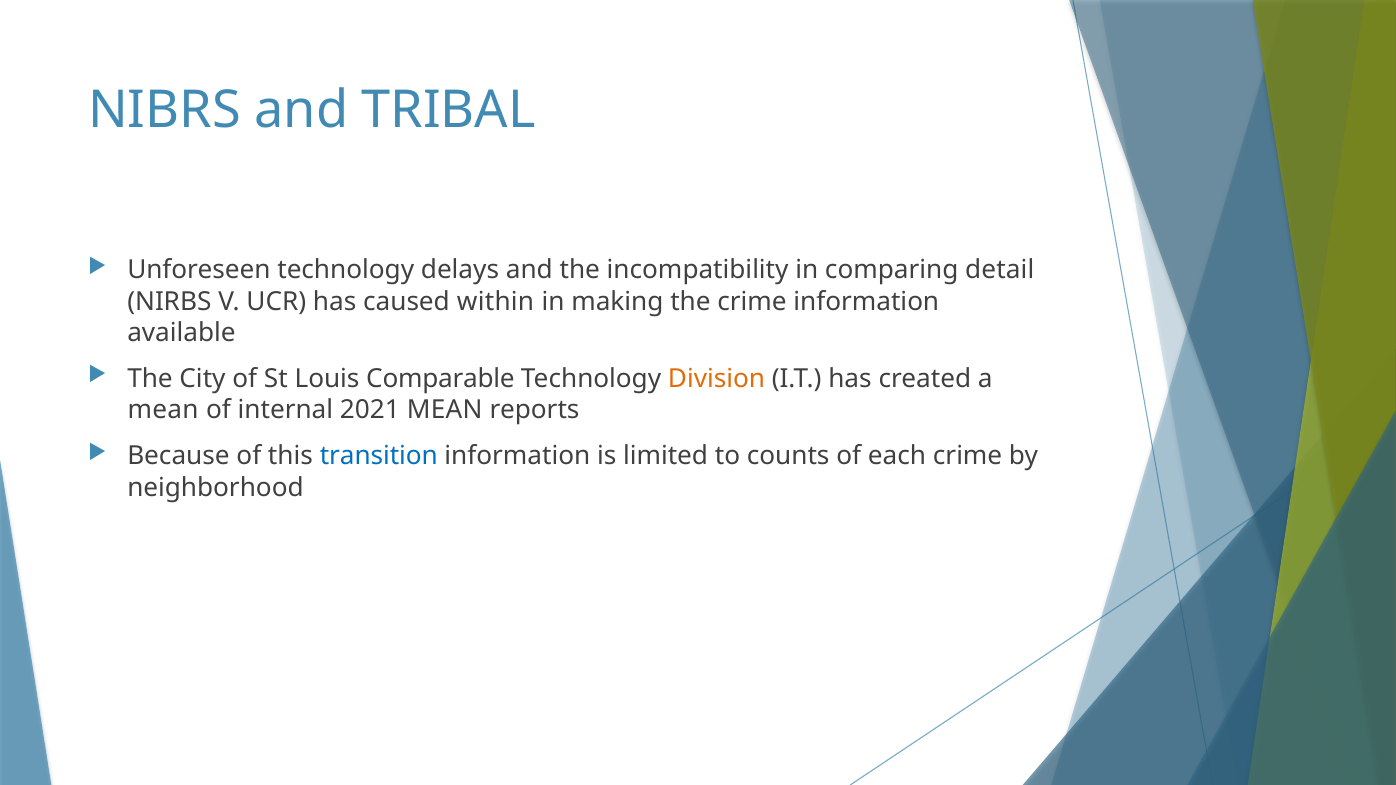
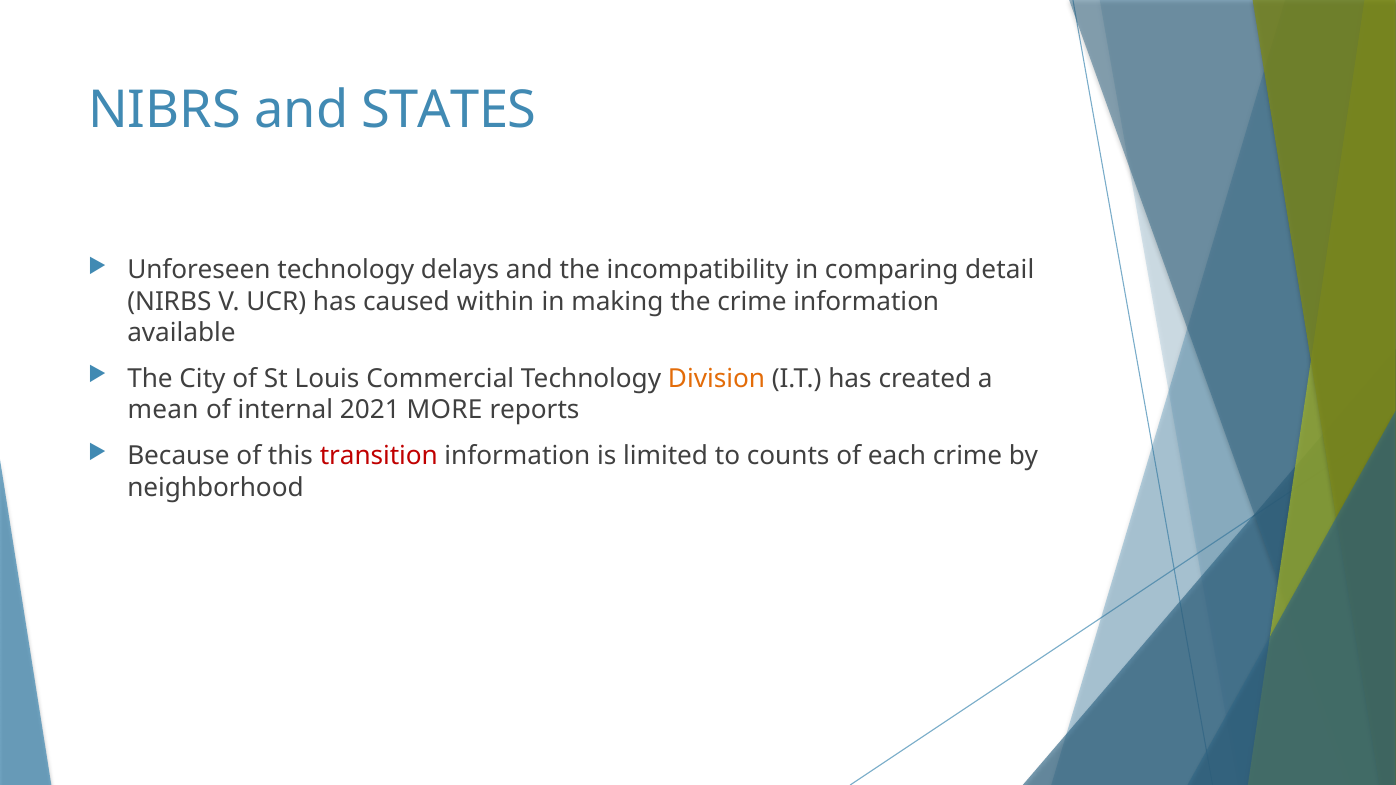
TRIBAL: TRIBAL -> STATES (449, 110)
Comparable: Comparable -> Commercial (440, 379)
2021 MEAN: MEAN -> MORE (445, 410)
transition colour: blue -> red (379, 456)
